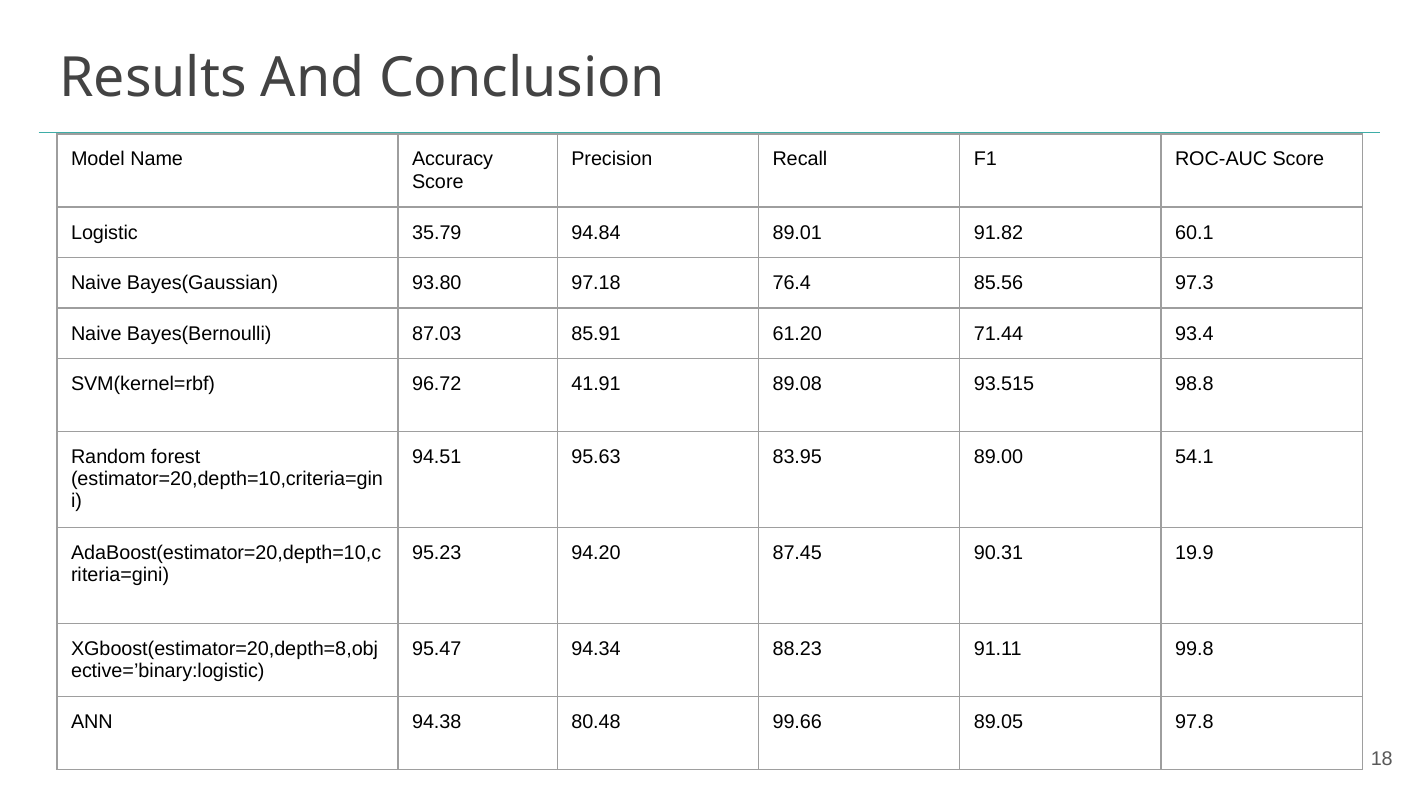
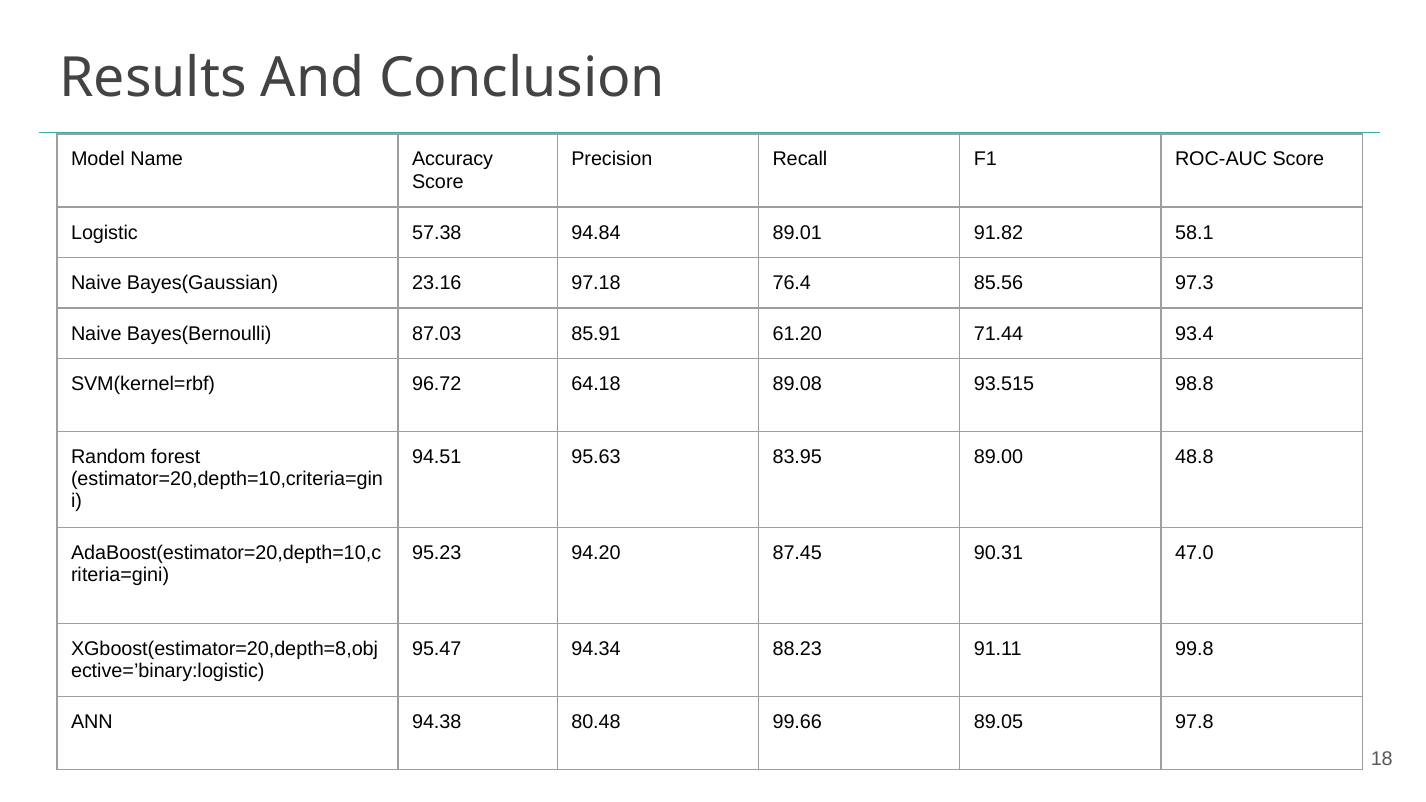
35.79: 35.79 -> 57.38 (437, 233)
60.1: 60.1 -> 58.1 (1194, 233)
93.80: 93.80 -> 23.16 (437, 283)
41.91: 41.91 -> 64.18 (596, 384)
54.1: 54.1 -> 48.8 (1194, 457)
19.9: 19.9 -> 47.0 (1194, 553)
